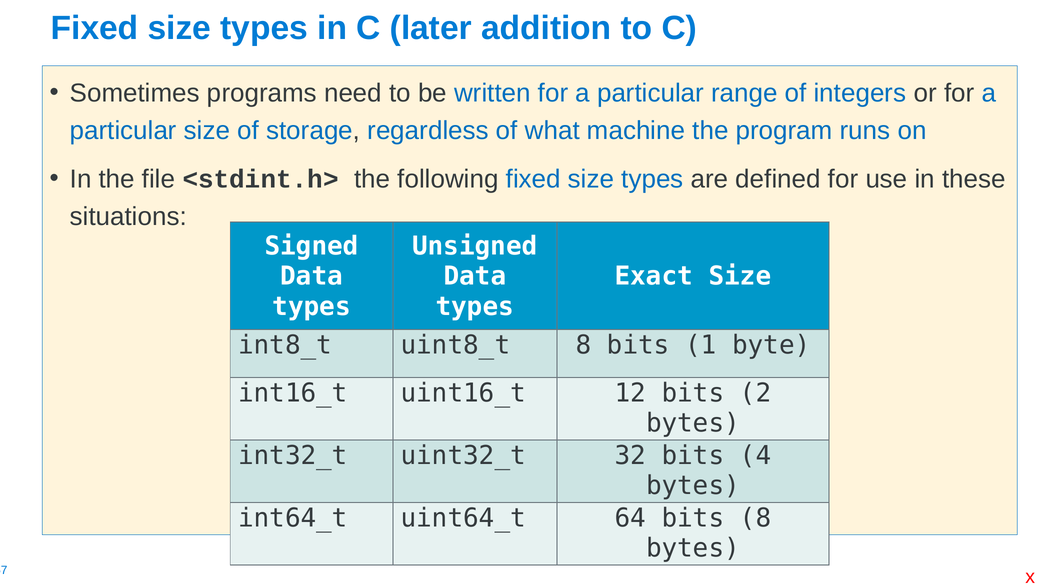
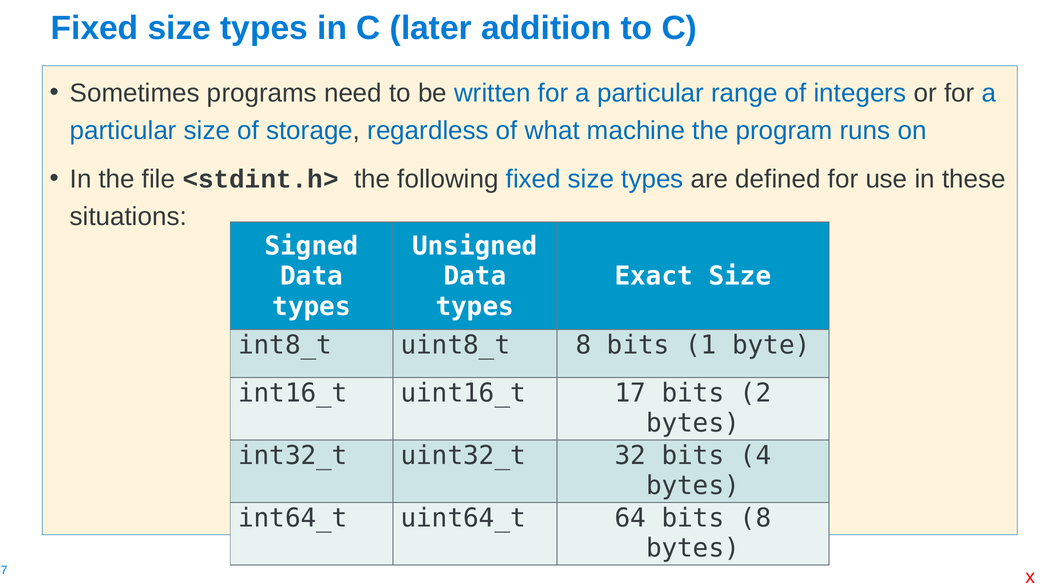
12: 12 -> 17 (630, 393)
